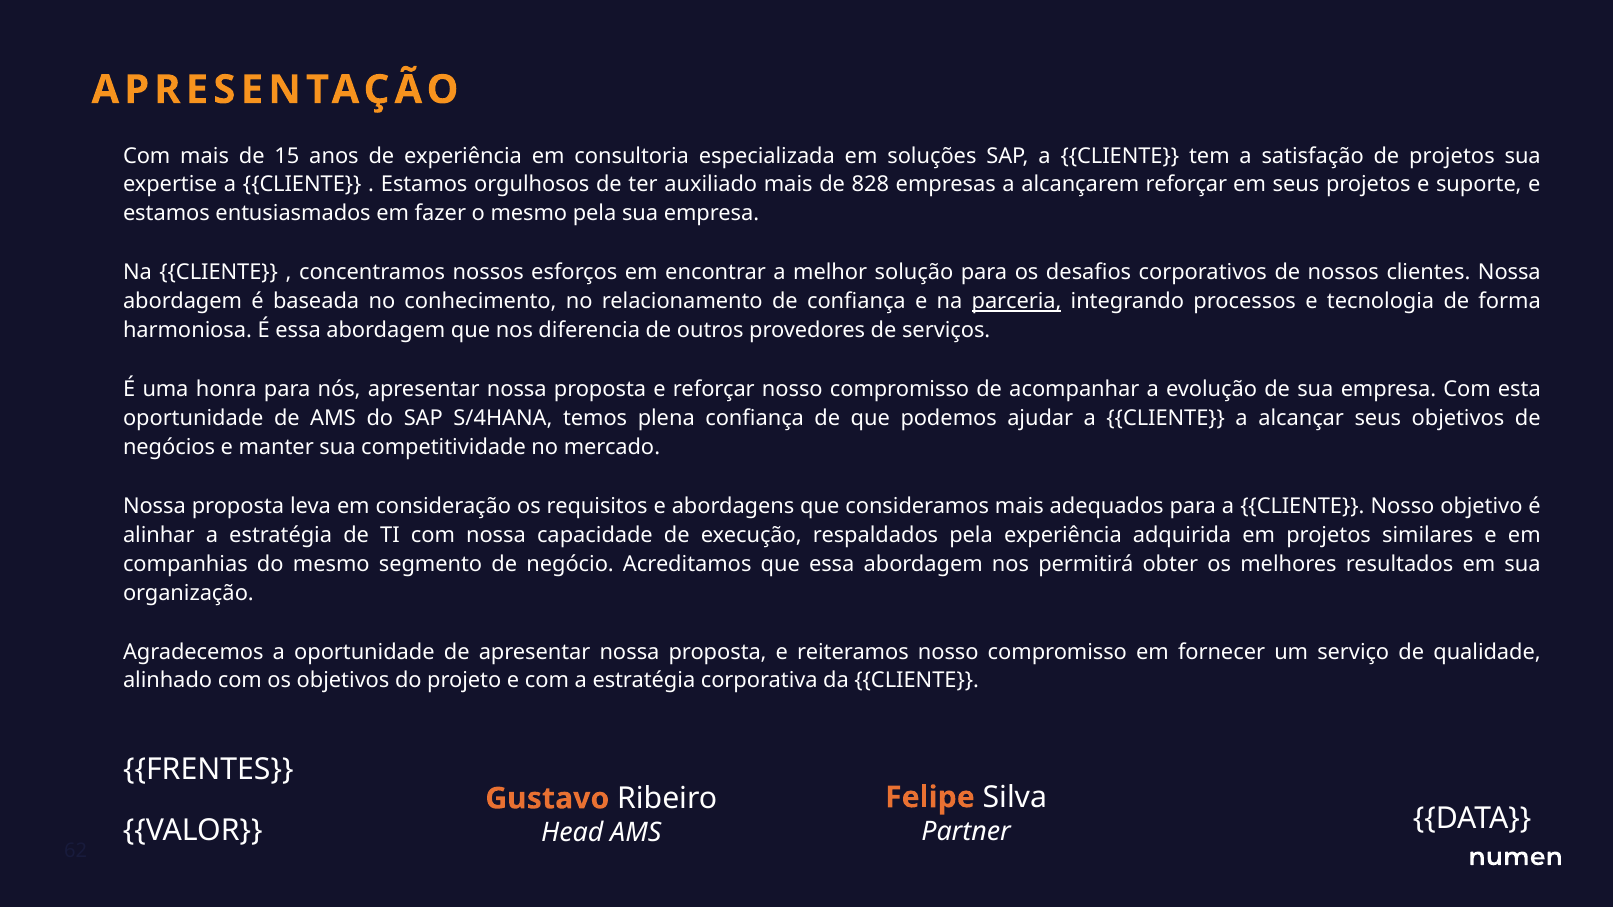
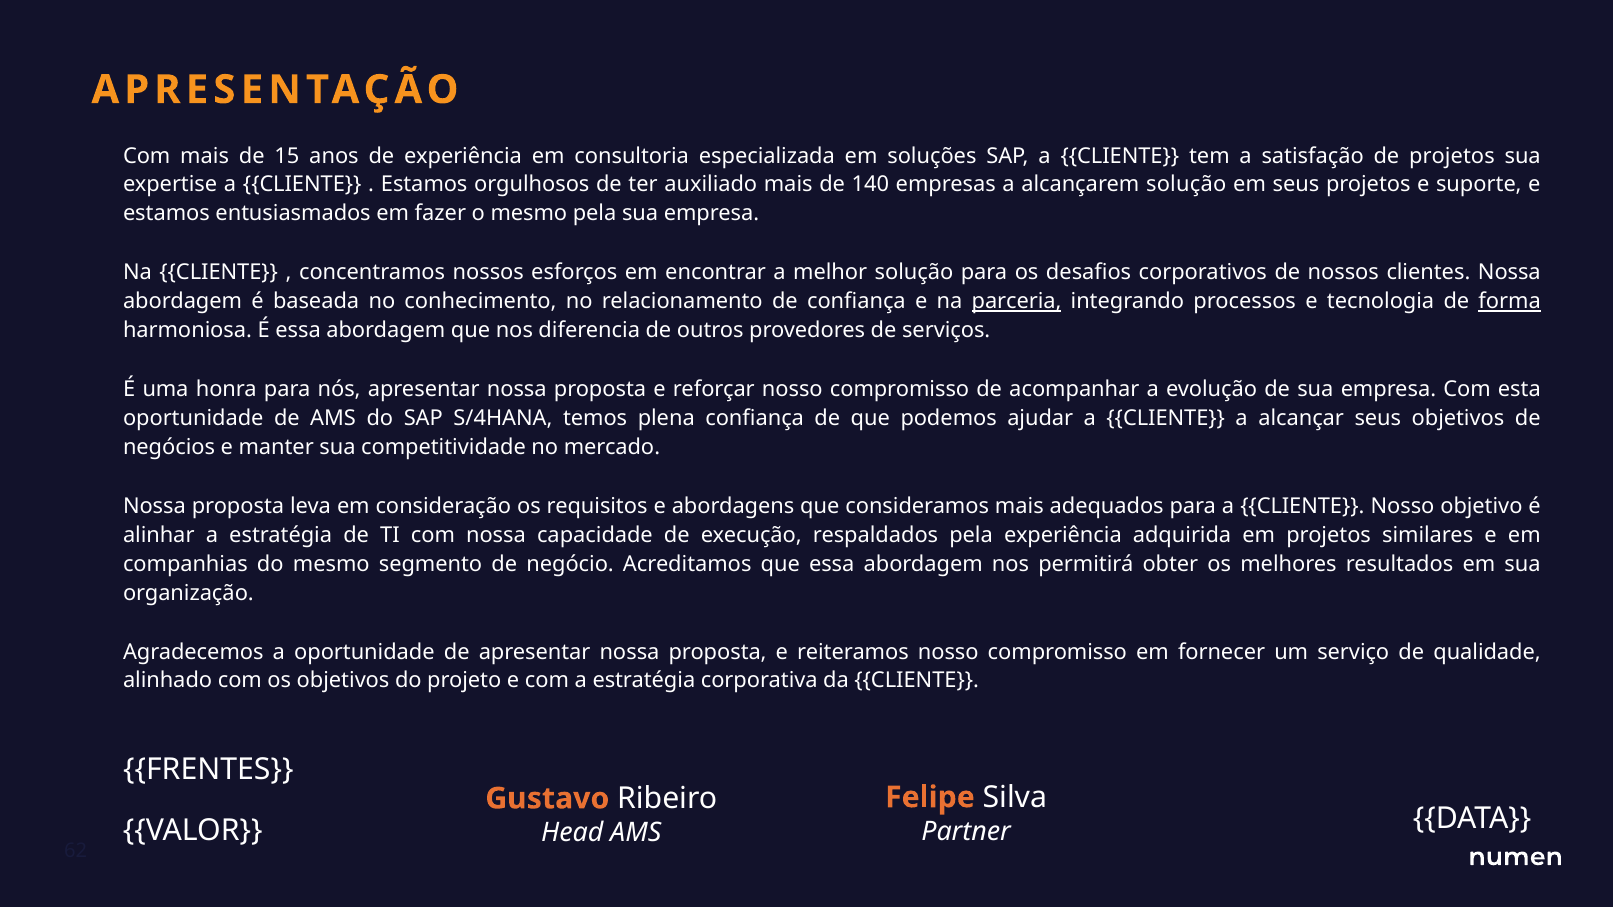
828: 828 -> 140 (870, 185)
alcançarem reforçar: reforçar -> solução (1186, 185)
forma underline: none -> present (1510, 302)
